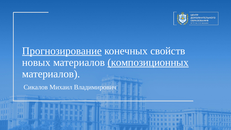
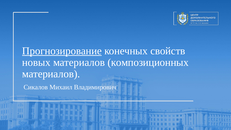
композиционных underline: present -> none (148, 62)
